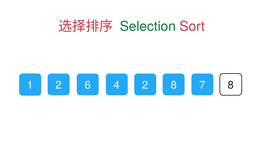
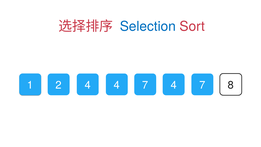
Selection colour: green -> blue (148, 26)
2 6: 6 -> 4 (88, 85)
1 2: 2 -> 7 (145, 85)
4 8: 8 -> 4 (174, 85)
